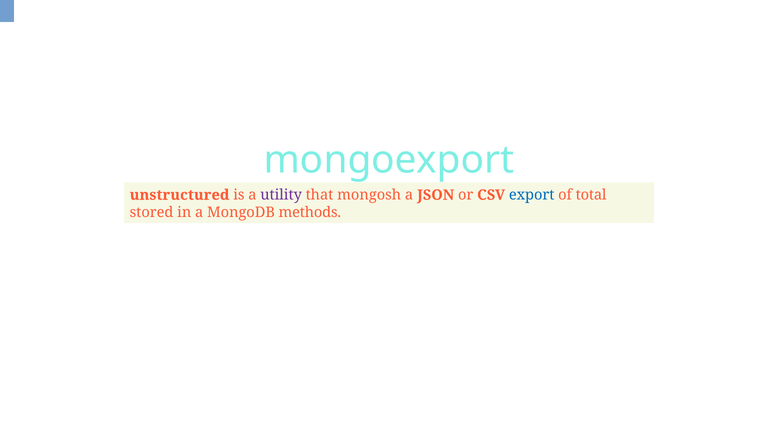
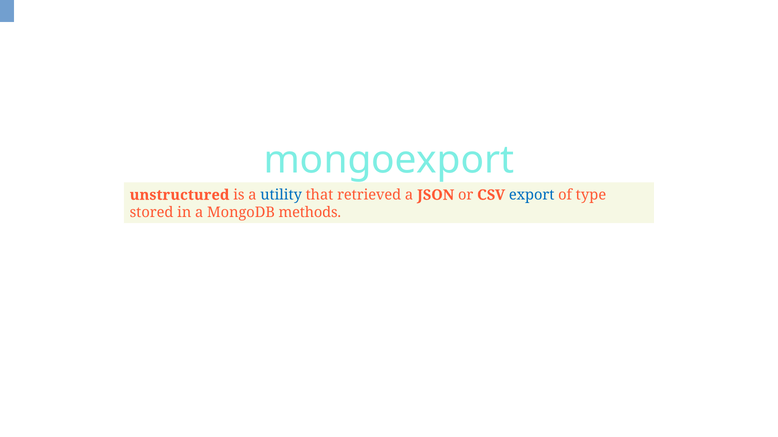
utility colour: purple -> blue (281, 195)
mongosh: mongosh -> retrieved (369, 195)
total: total -> type (591, 195)
